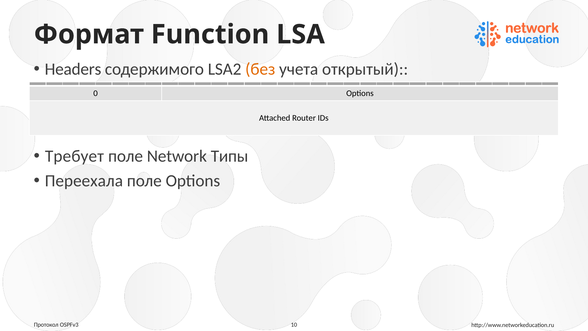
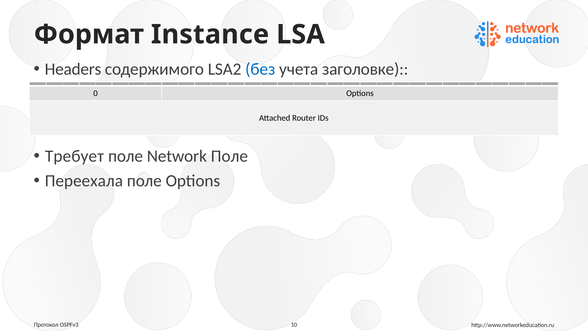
Function: Function -> Instance (210, 34)
без colour: orange -> blue (260, 69)
открытый: открытый -> заголовке (365, 69)
Network Типы: Типы -> Поле (229, 156)
